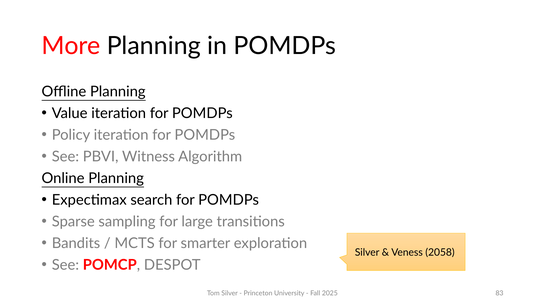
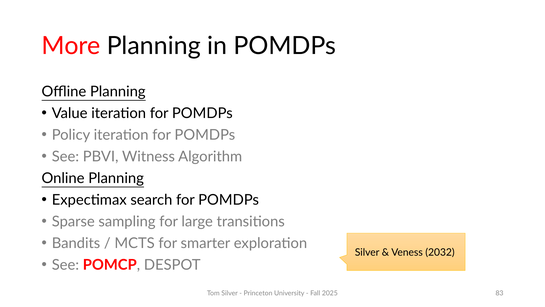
2058: 2058 -> 2032 (440, 252)
